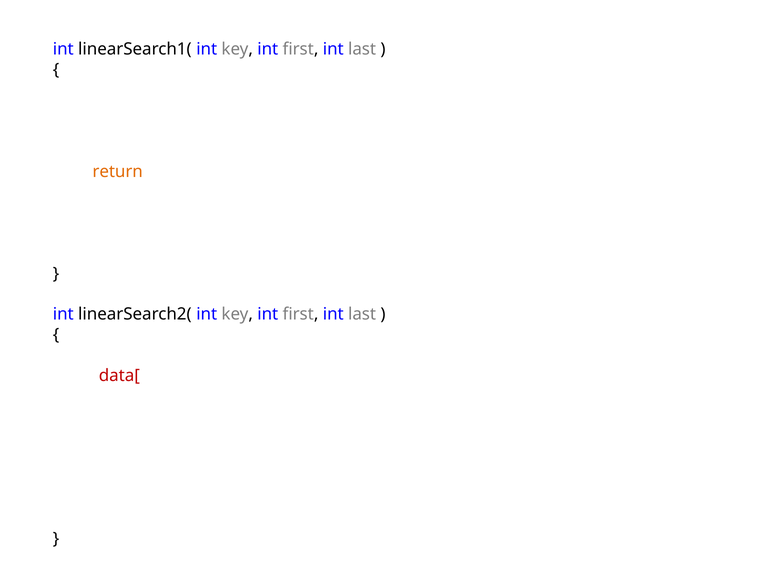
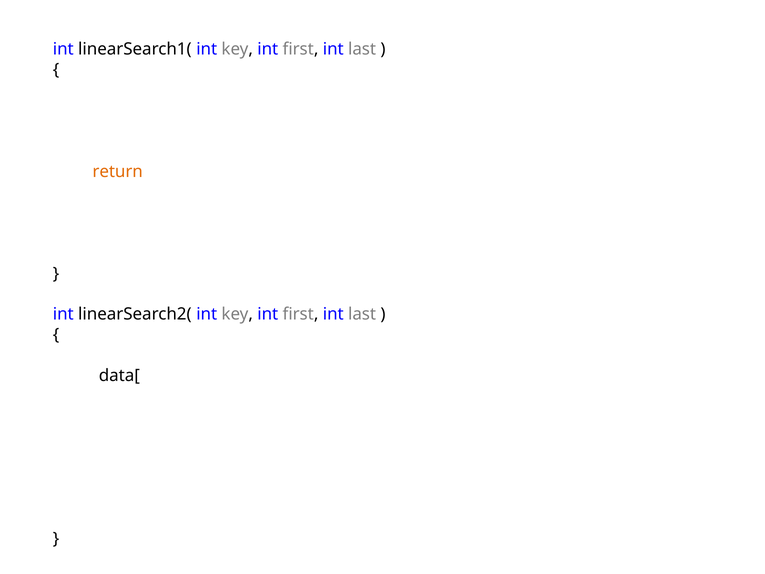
data[ colour: red -> black (119, 375)
